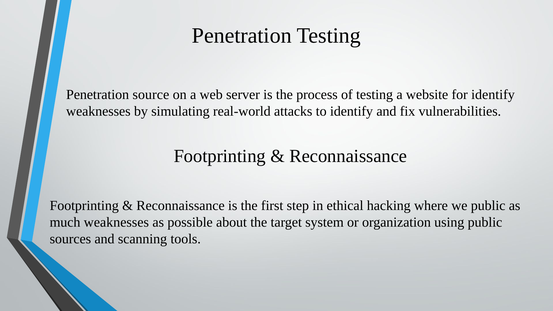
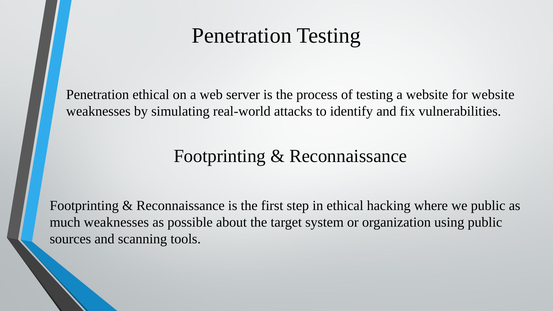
Penetration source: source -> ethical (151, 95)
for identify: identify -> website (493, 95)
